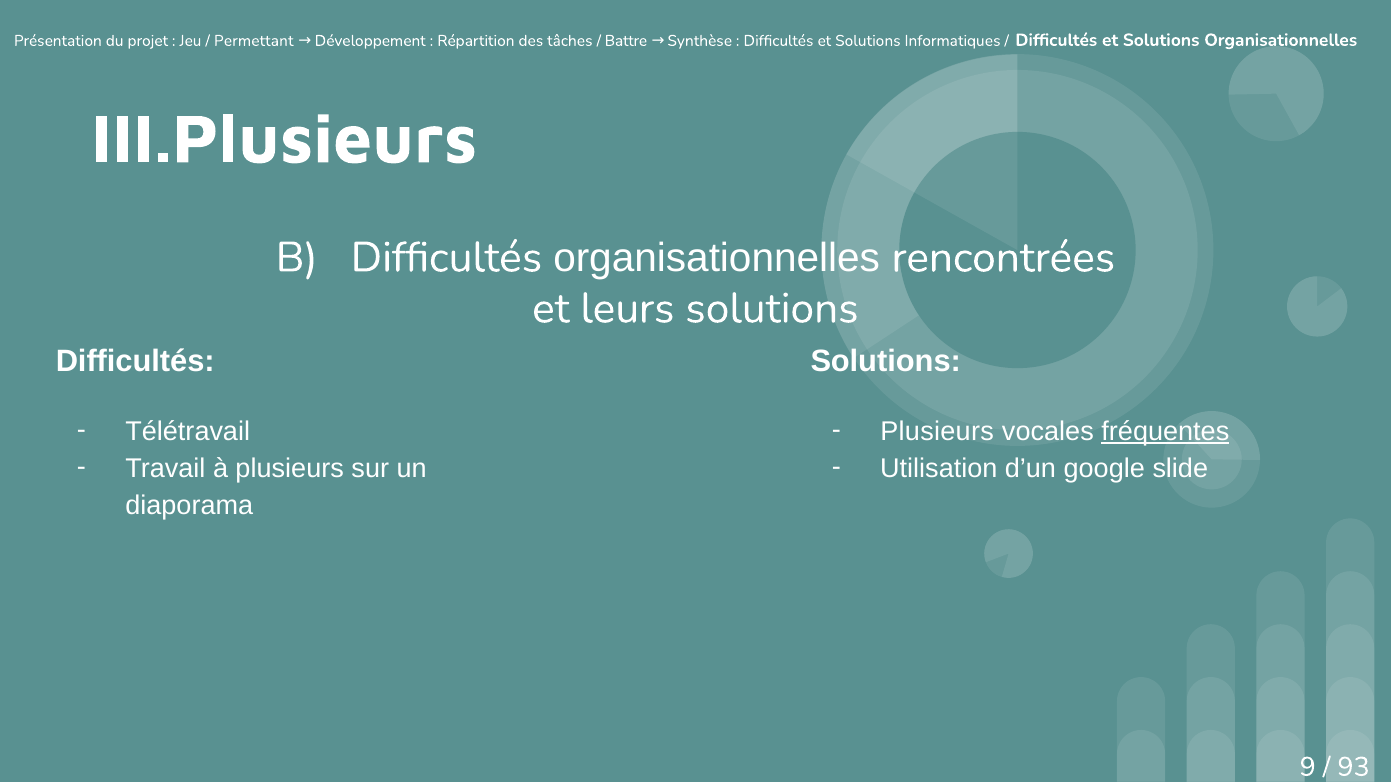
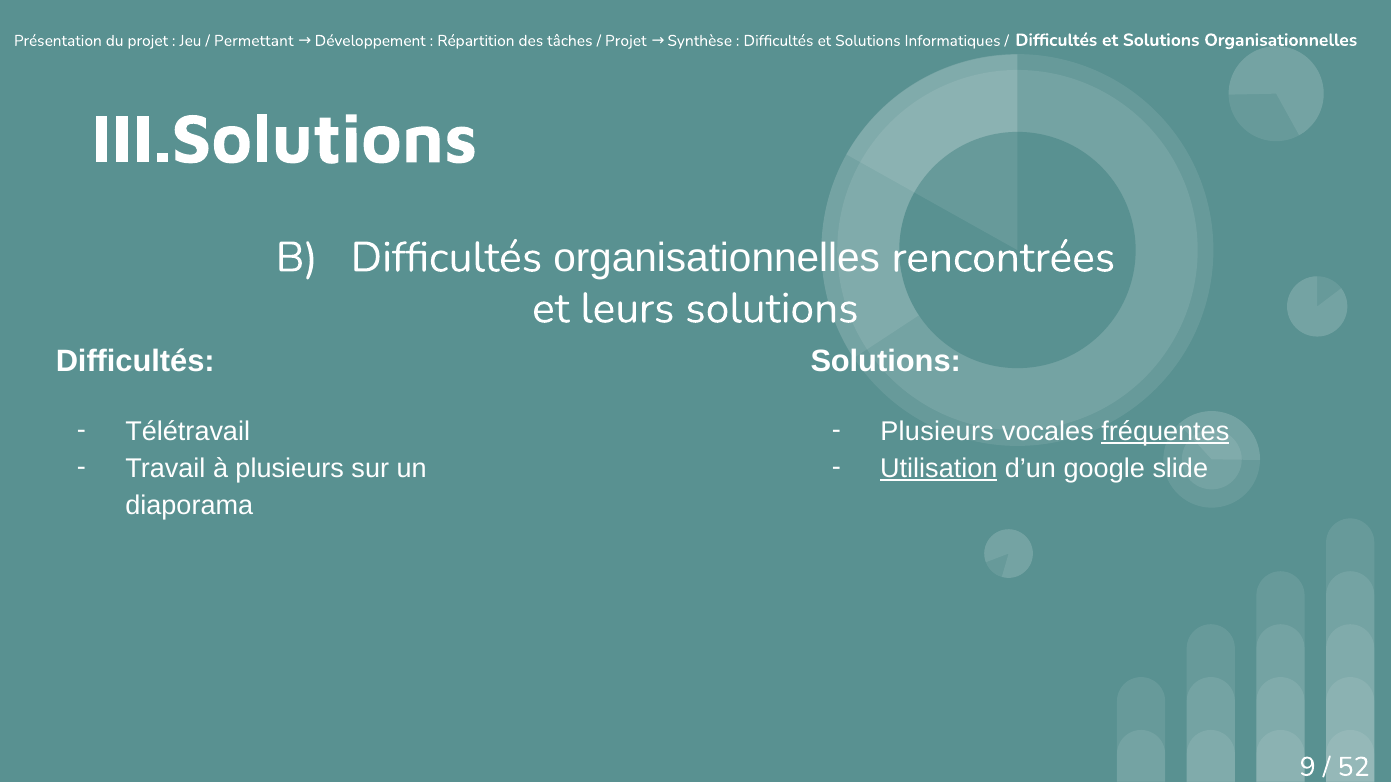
Battre: Battre -> Projet (626, 41)
III.Plusieurs: III.Plusieurs -> III.Solutions (284, 140)
Utilisation underline: none -> present (939, 469)
93: 93 -> 52 (1354, 767)
